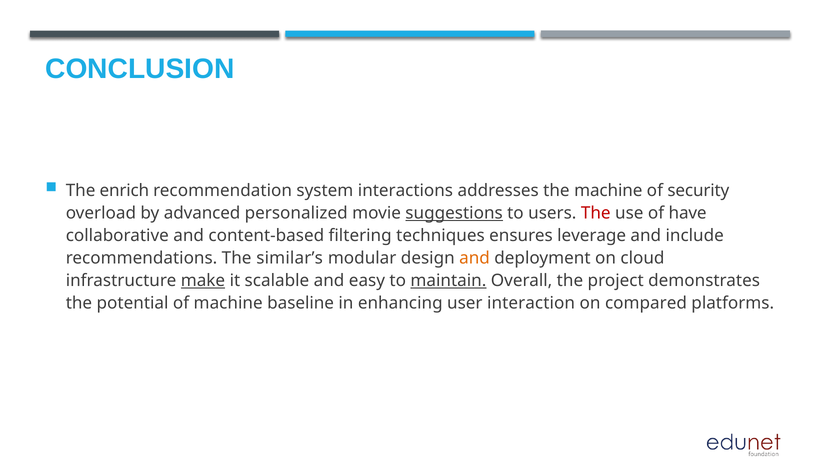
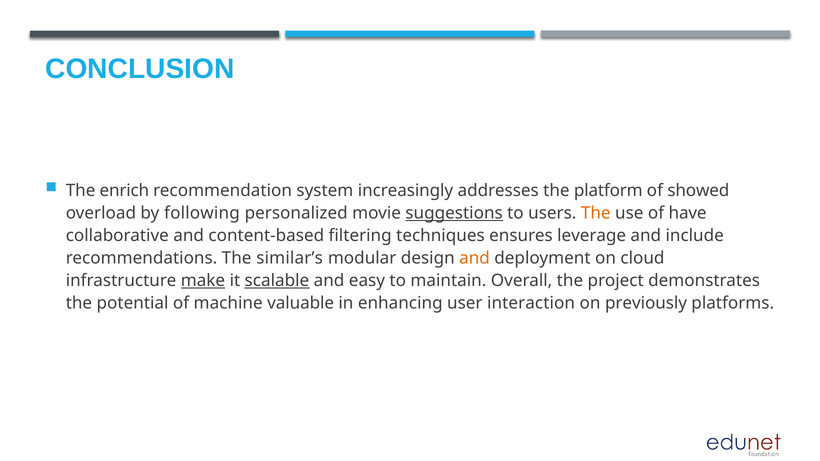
interactions: interactions -> increasingly (405, 191)
the machine: machine -> platform (608, 191)
security: security -> showed (698, 191)
advanced: advanced -> following (202, 213)
The colour: red -> orange (596, 213)
scalable underline: none -> present (277, 281)
maintain underline: present -> none (448, 281)
baseline: baseline -> valuable (301, 303)
compared: compared -> previously (646, 303)
